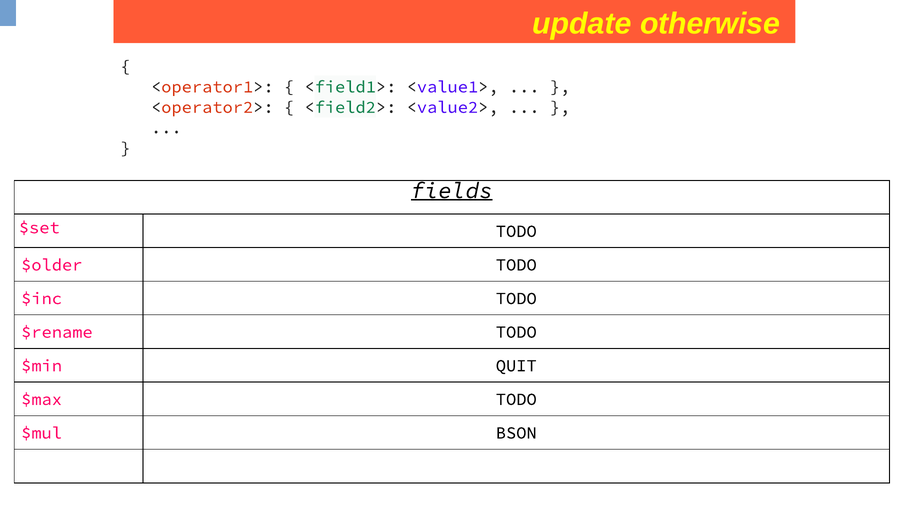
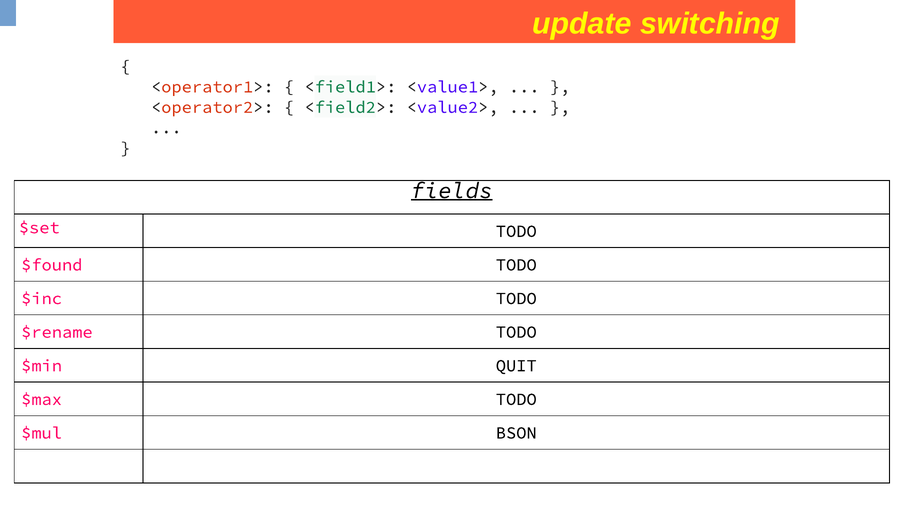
otherwise: otherwise -> switching (710, 24)
$older: $older -> $found (52, 265)
